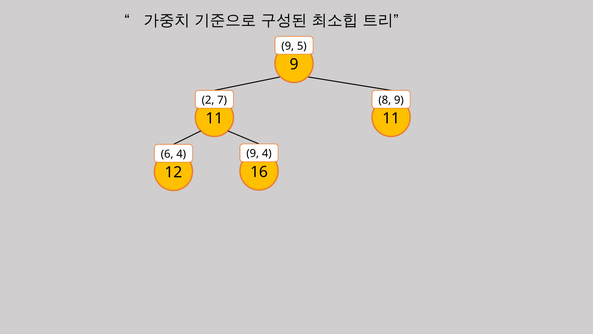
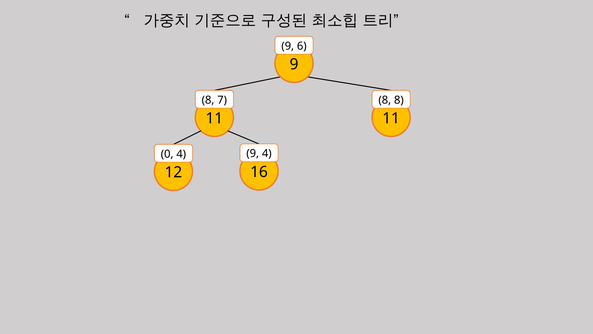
5: 5 -> 6 (302, 46)
2: 2 -> 8 (208, 100)
8 9: 9 -> 8 (399, 100)
6: 6 -> 0 (167, 154)
